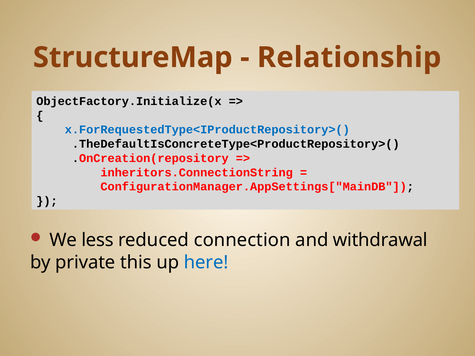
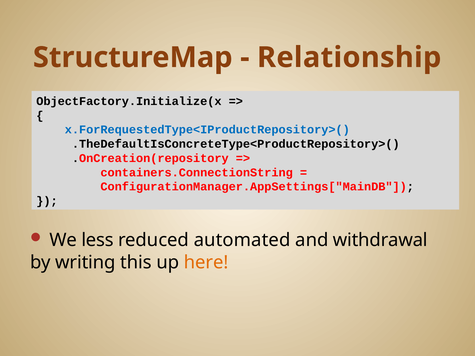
inheritors.ConnectionString: inheritors.ConnectionString -> containers.ConnectionString (197, 173)
connection: connection -> automated (242, 240)
private: private -> writing (85, 263)
here colour: blue -> orange (206, 263)
